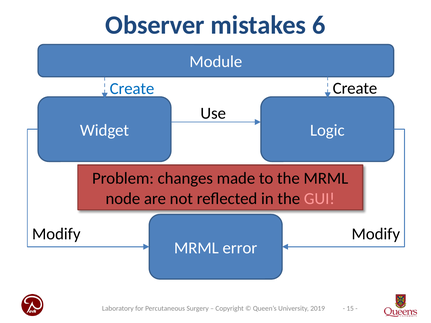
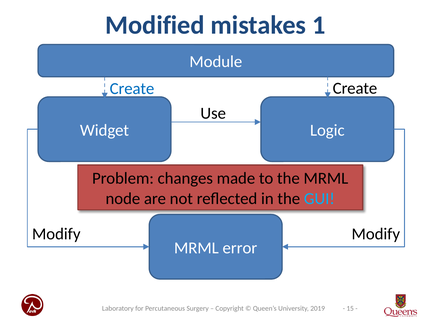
Observer: Observer -> Modified (155, 25)
6: 6 -> 1 (319, 25)
GUI colour: pink -> light blue (319, 199)
